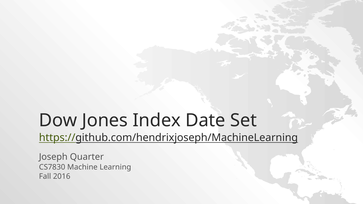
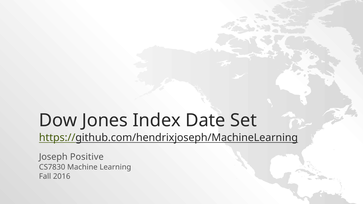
Quarter: Quarter -> Positive (87, 157)
